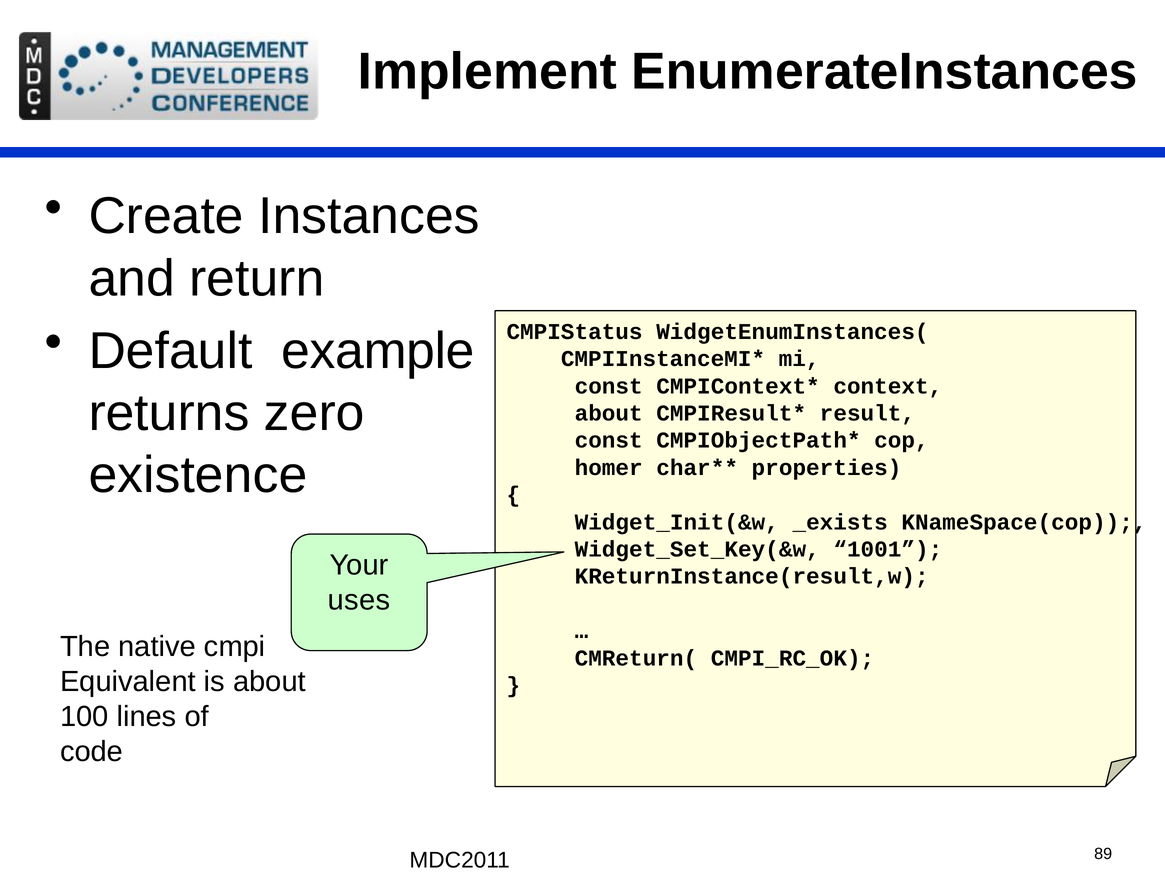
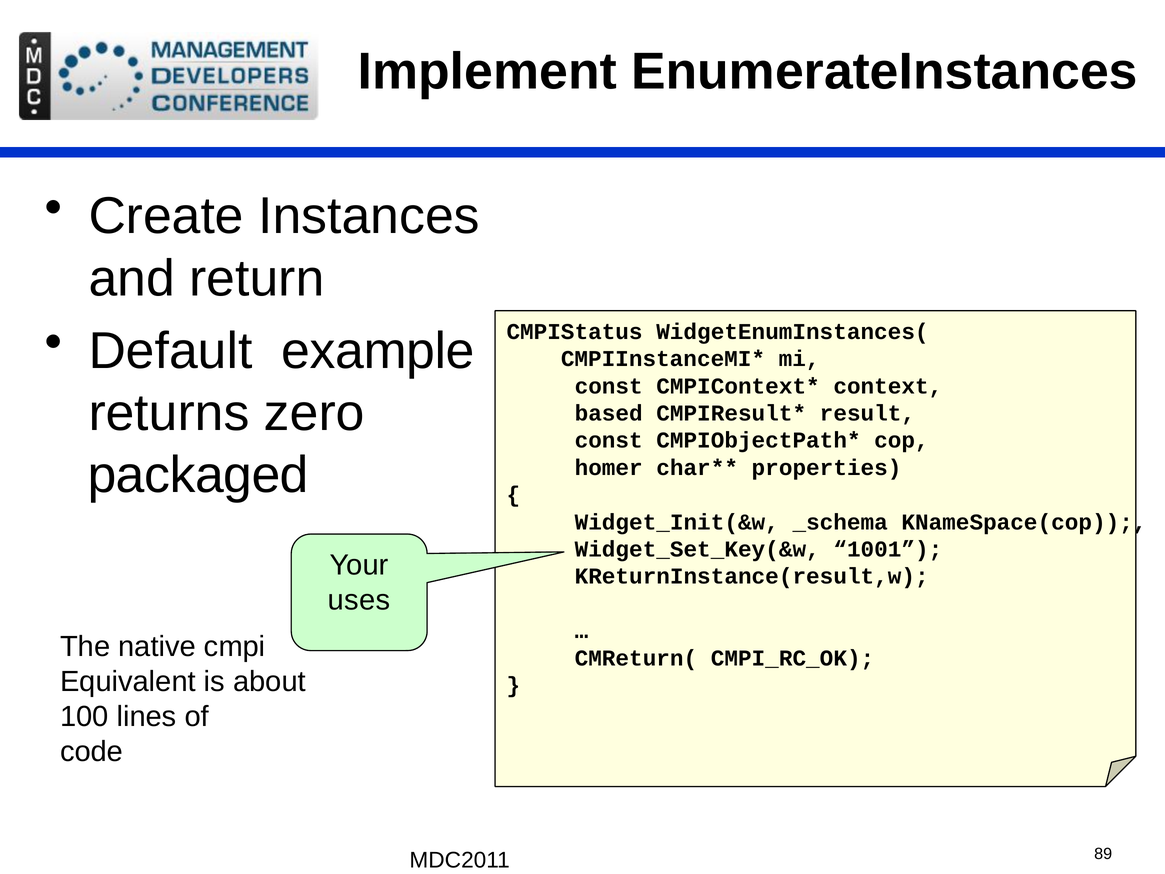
about: about -> based (609, 413)
existence: existence -> packaged (198, 475)
_exists: _exists -> _schema (840, 522)
